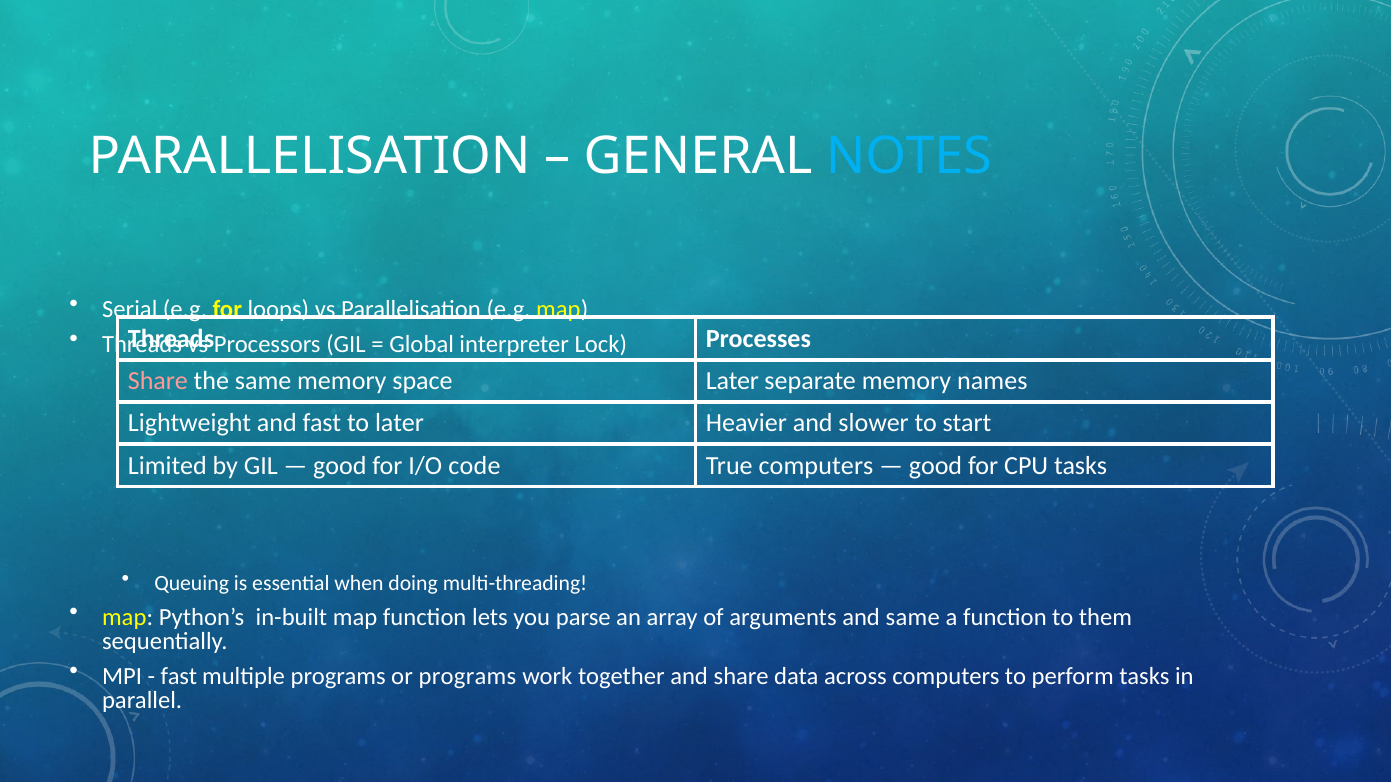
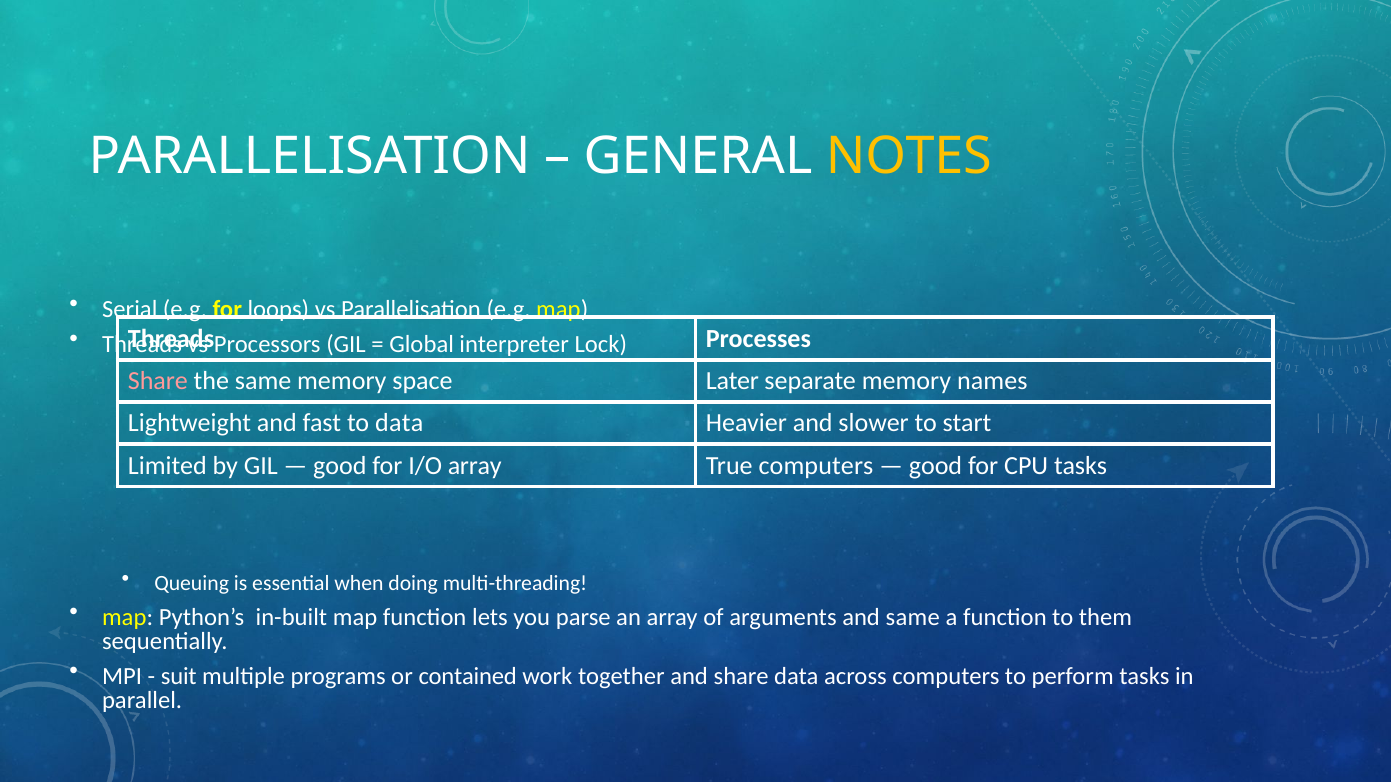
NOTES colour: light blue -> yellow (909, 156)
to later: later -> data (399, 424)
I/O code: code -> array (475, 466)
fast: fast -> suit (179, 677)
or programs: programs -> contained (468, 677)
